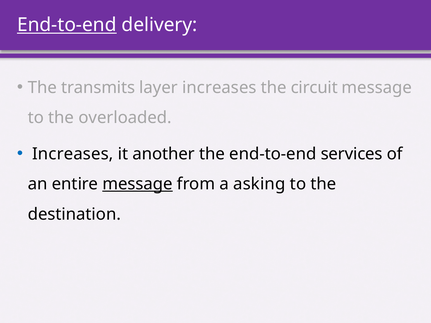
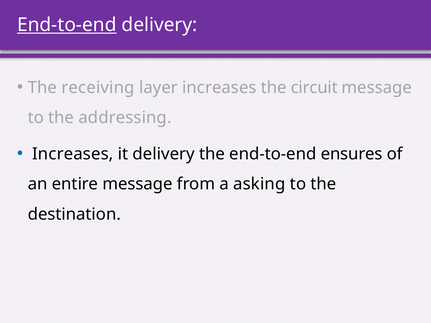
transmits: transmits -> receiving (98, 88)
overloaded: overloaded -> addressing (125, 118)
it another: another -> delivery (164, 154)
services: services -> ensures (352, 154)
message underline: present -> none (137, 184)
